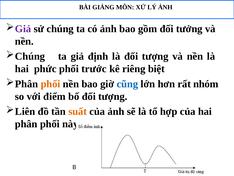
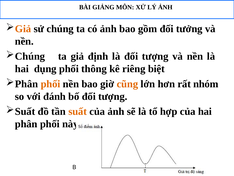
Giả colour: purple -> orange (23, 29)
phức: phức -> dụng (45, 69)
trước: trước -> thông (94, 69)
cũng colour: blue -> orange (127, 84)
điểm: điểm -> đánh (55, 96)
Liên: Liên -> Suất (25, 111)
